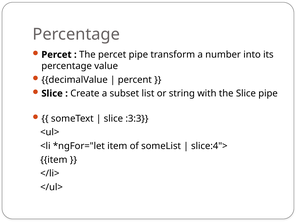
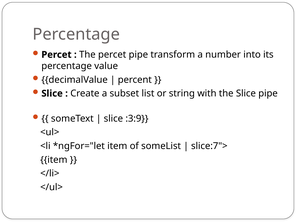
:3:3: :3:3 -> :3:9 (137, 119)
slice:4">: slice:4"> -> slice:7"> (209, 146)
